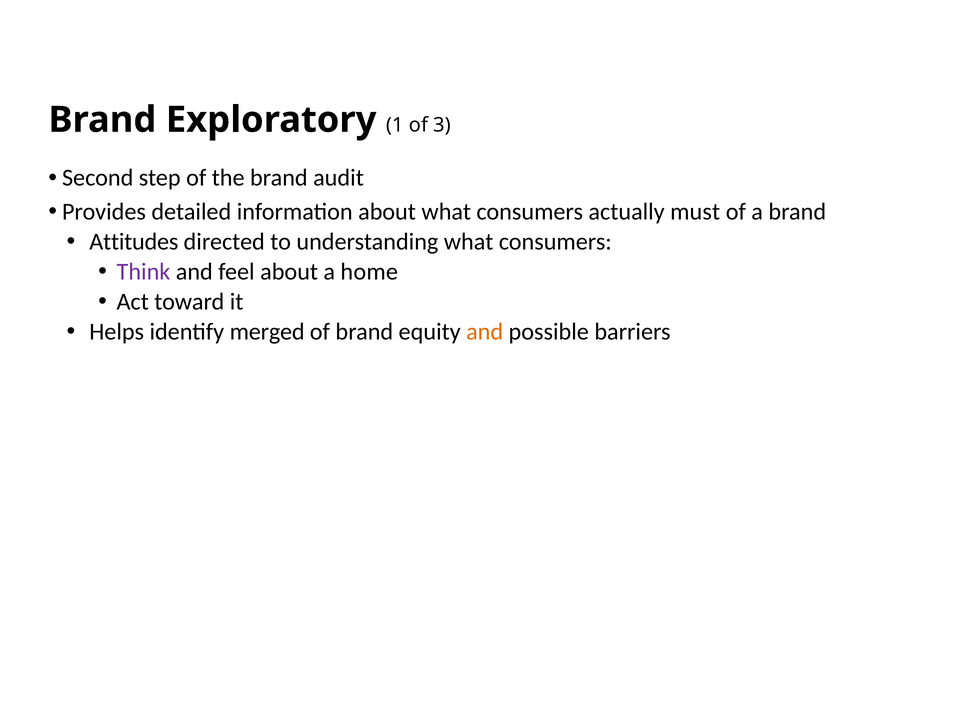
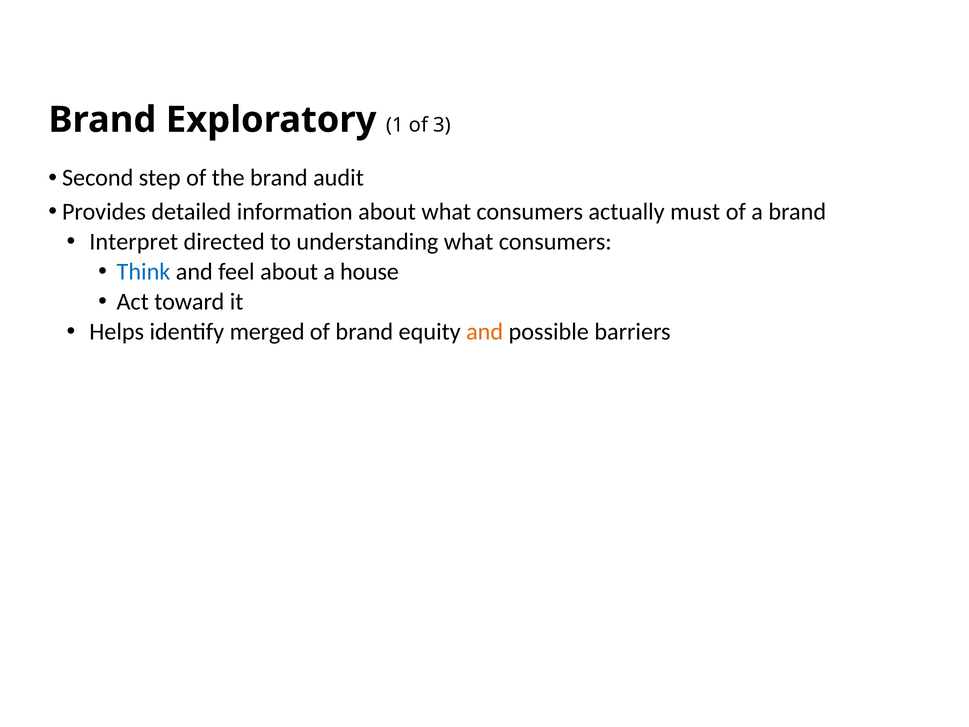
Attitudes: Attitudes -> Interpret (134, 242)
Think colour: purple -> blue (143, 272)
home: home -> house (369, 272)
